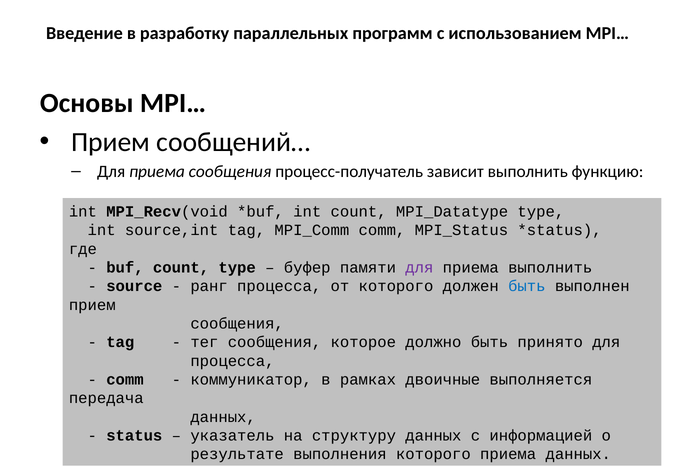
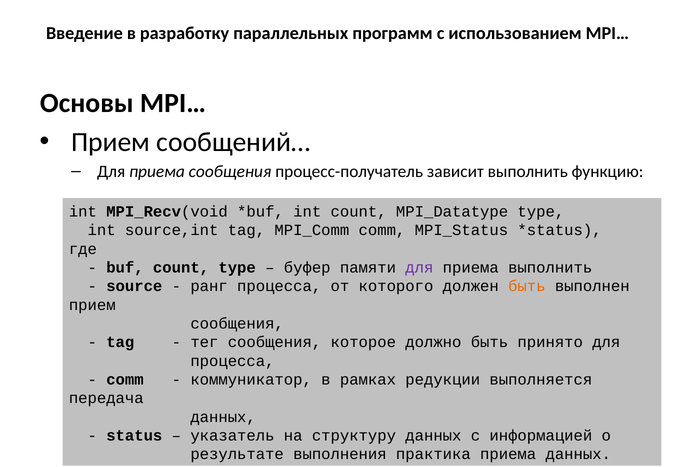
быть colour: blue -> orange (527, 286)
двоичные: двоичные -> редукции (443, 380)
выполнения которого: которого -> практика (433, 455)
